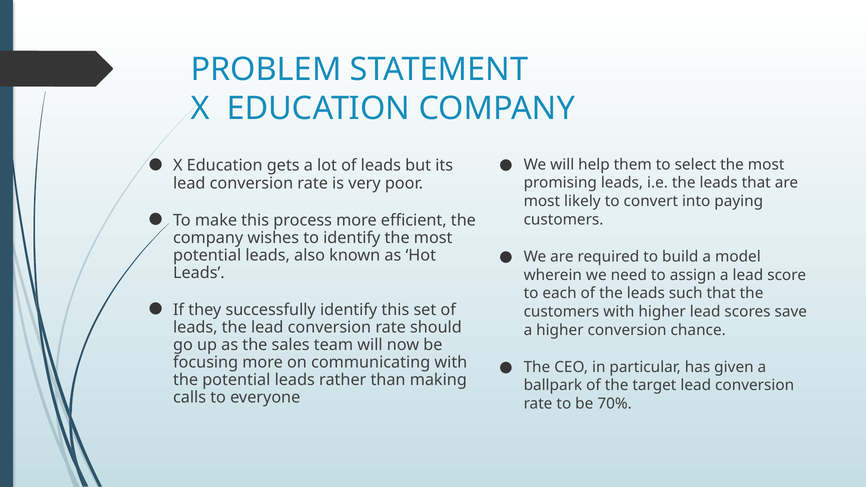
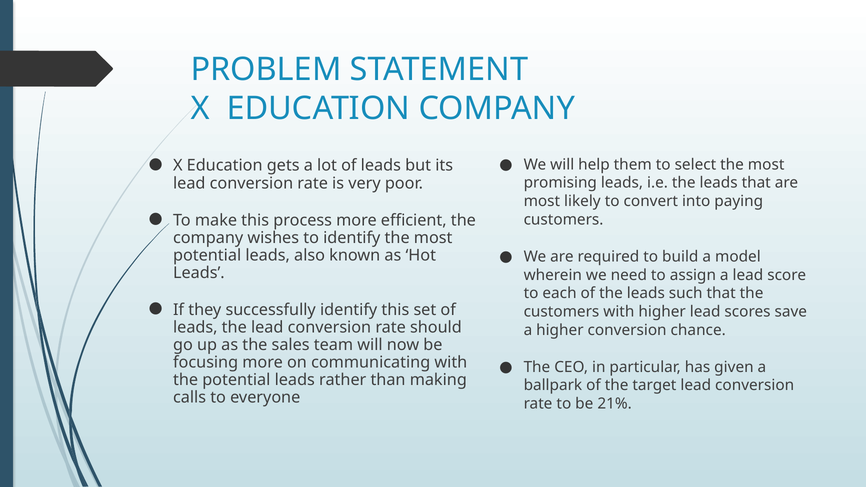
70%: 70% -> 21% (615, 404)
